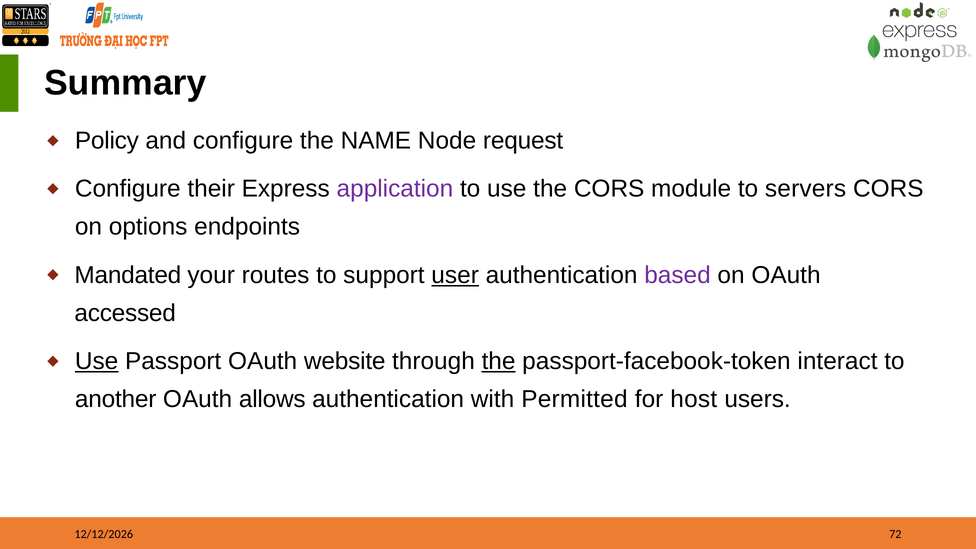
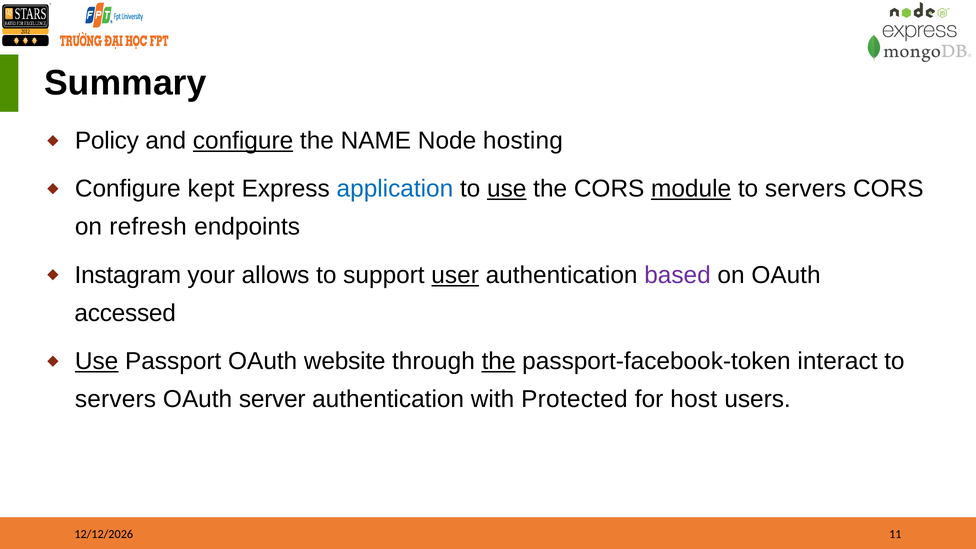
configure underline: none -> present (243, 141)
request: request -> hosting (523, 141)
their: their -> kept (211, 189)
application colour: purple -> blue (395, 189)
use underline: none -> present (507, 189)
module underline: none -> present (691, 189)
options: options -> refresh (148, 227)
Mandated: Mandated -> Instagram (128, 275)
routes: routes -> allows (276, 275)
another: another -> servers (115, 399)
allows: allows -> server (272, 399)
Permitted: Permitted -> Protected (574, 399)
72: 72 -> 11 (895, 534)
